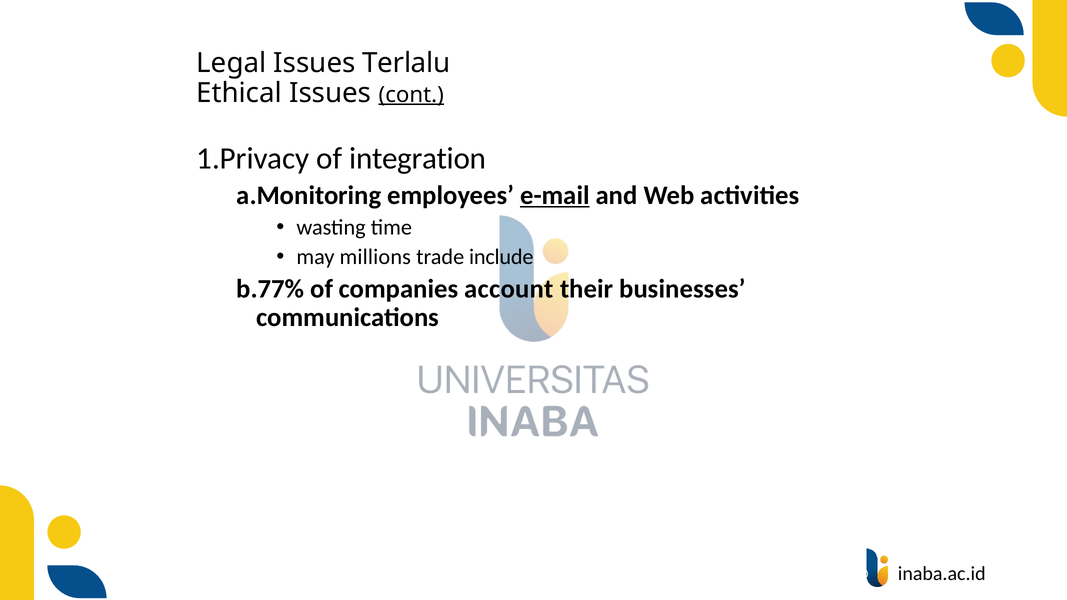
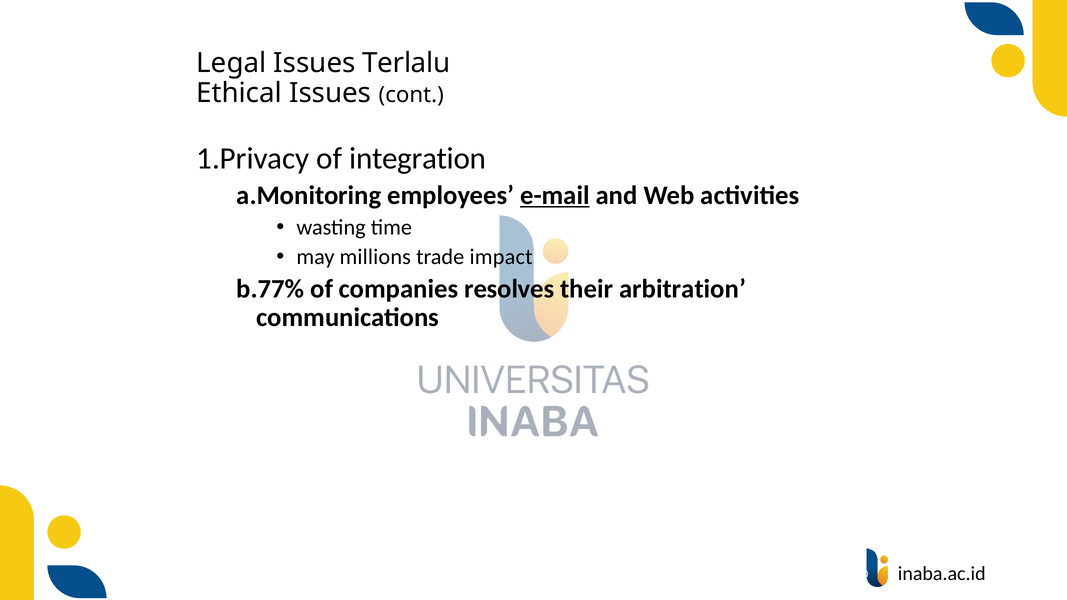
cont underline: present -> none (411, 95)
include: include -> impact (501, 257)
account: account -> resolves (509, 289)
businesses: businesses -> arbitration (683, 289)
